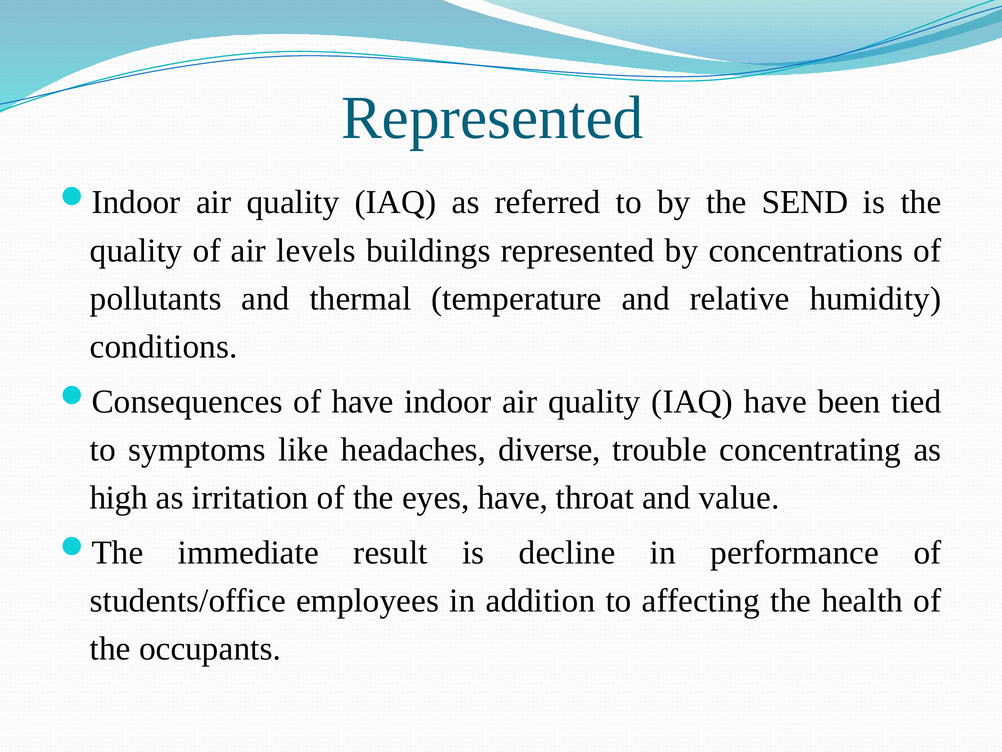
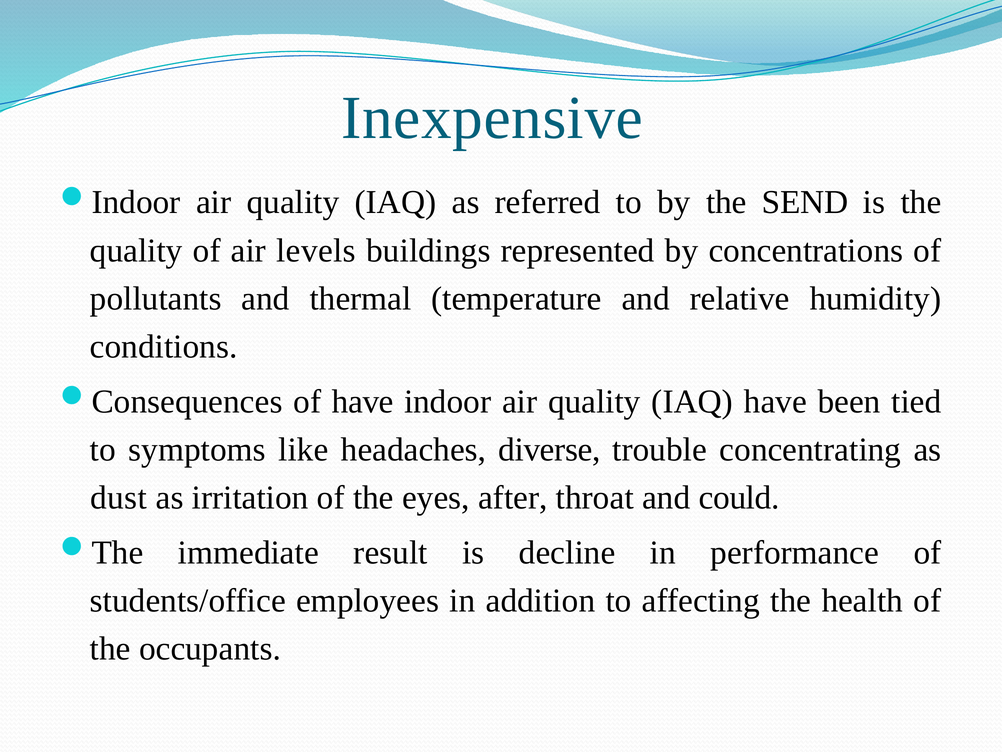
Represented: Represented -> Inexpensive (492, 118)
high: high -> dust (118, 498)
eyes have: have -> after (513, 498)
value: value -> could (739, 498)
